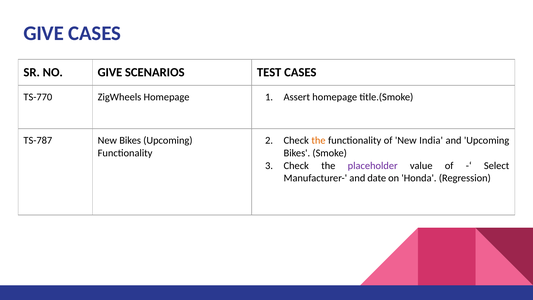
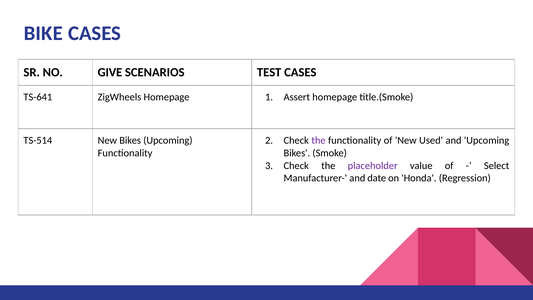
GIVE: GIVE -> BIKE (43, 33)
TS-770: TS-770 -> TS-641 (38, 97)
TS-787: TS-787 -> TS-514 (38, 140)
the colour: orange -> purple (319, 140)
India: India -> Used (431, 140)
